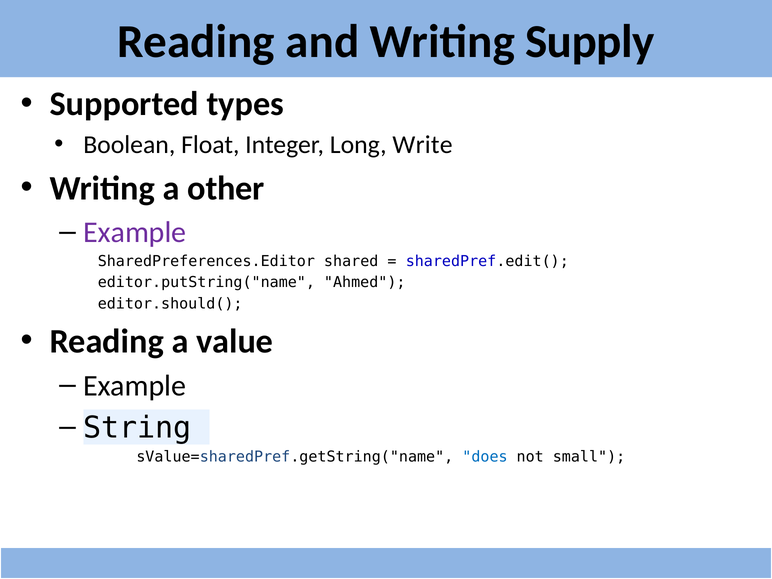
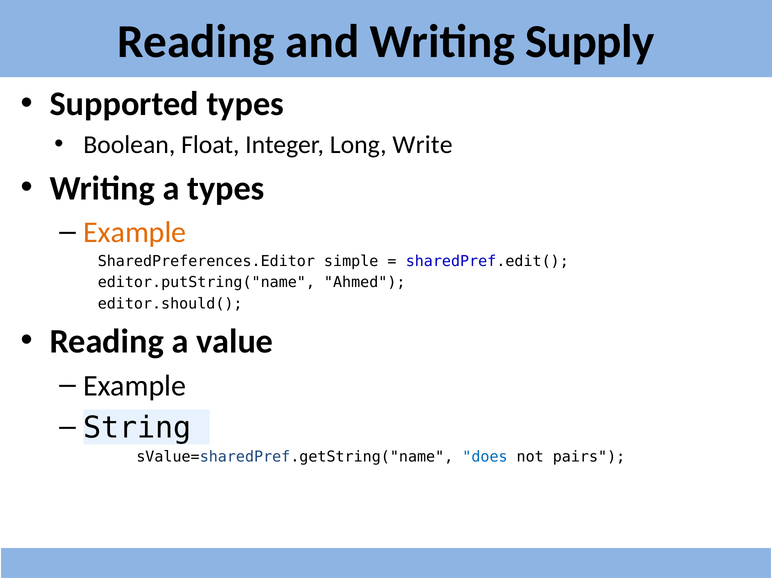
a other: other -> types (226, 188)
Example colour: purple -> orange (135, 232)
shared: shared -> simple (351, 261)
small: small -> pairs (589, 457)
